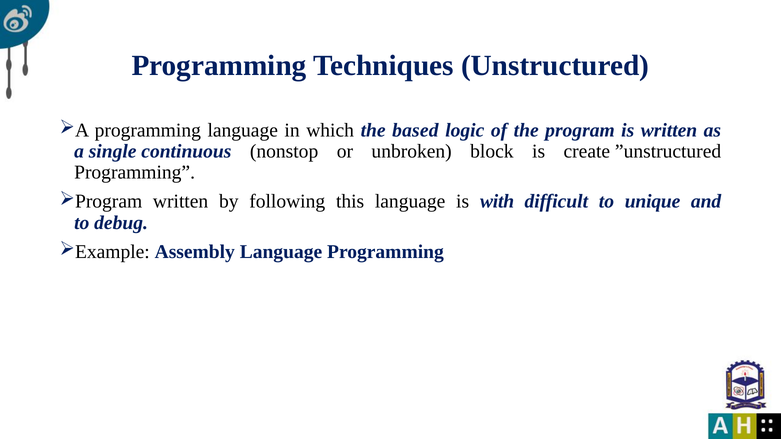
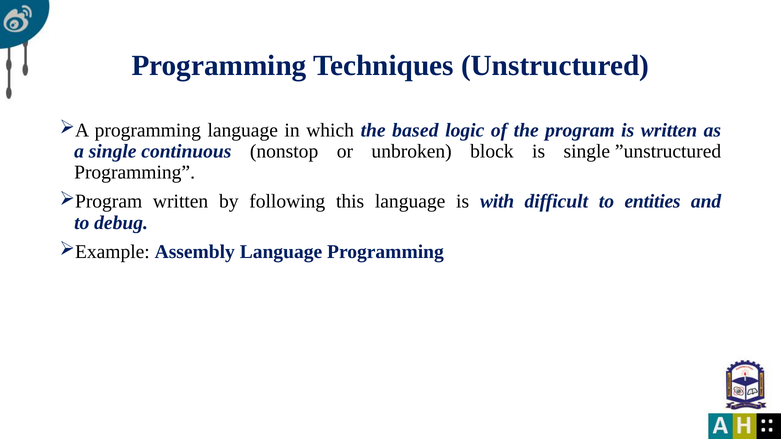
is create: create -> single (587, 151)
unique: unique -> entities (653, 202)
